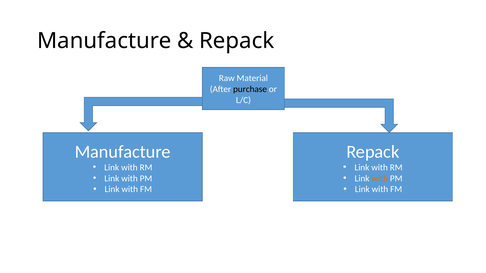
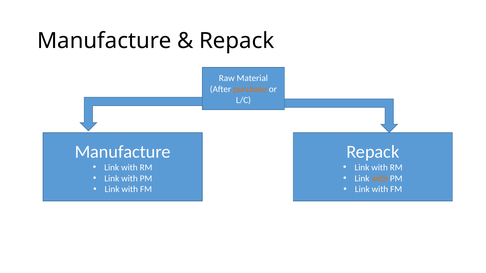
purchase colour: black -> orange (250, 89)
